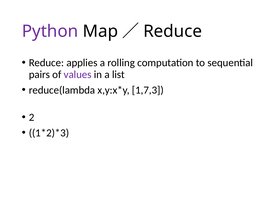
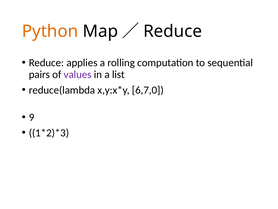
Python colour: purple -> orange (50, 31)
1,7,3: 1,7,3 -> 6,7,0 (148, 90)
2: 2 -> 9 (32, 117)
